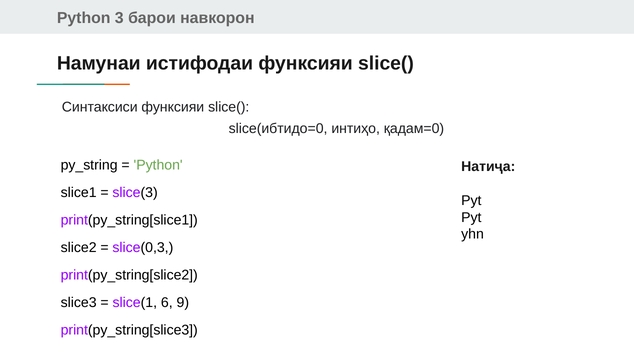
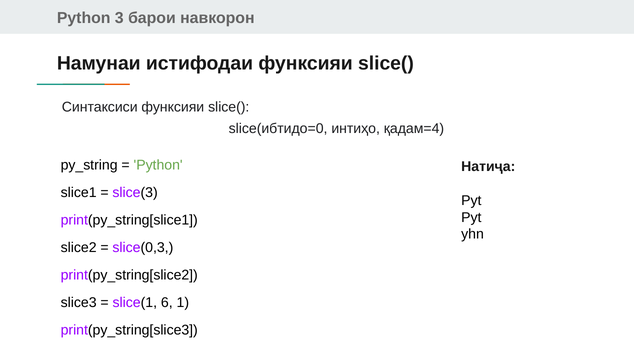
қадам=0: қадам=0 -> қадам=4 (414, 129)
9: 9 -> 1 (183, 302)
